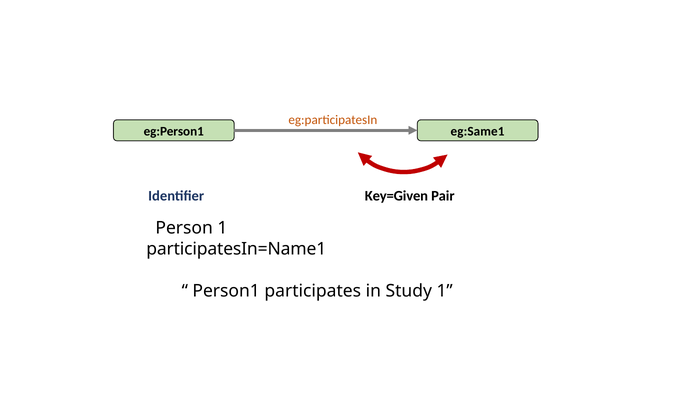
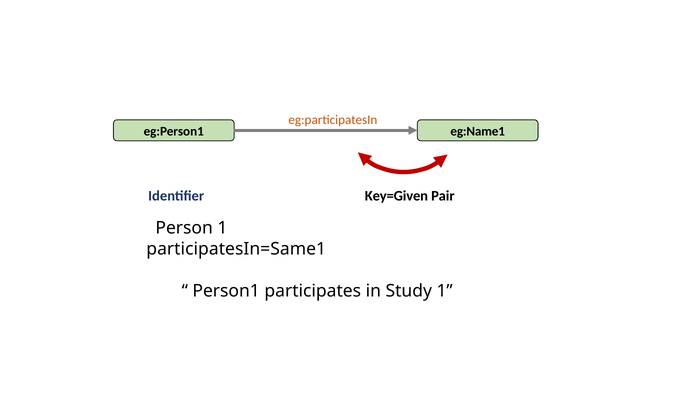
eg:Same1: eg:Same1 -> eg:Name1 (478, 131)
participatesIn=Name1: participatesIn=Name1 -> participatesIn=Same1 (236, 249)
